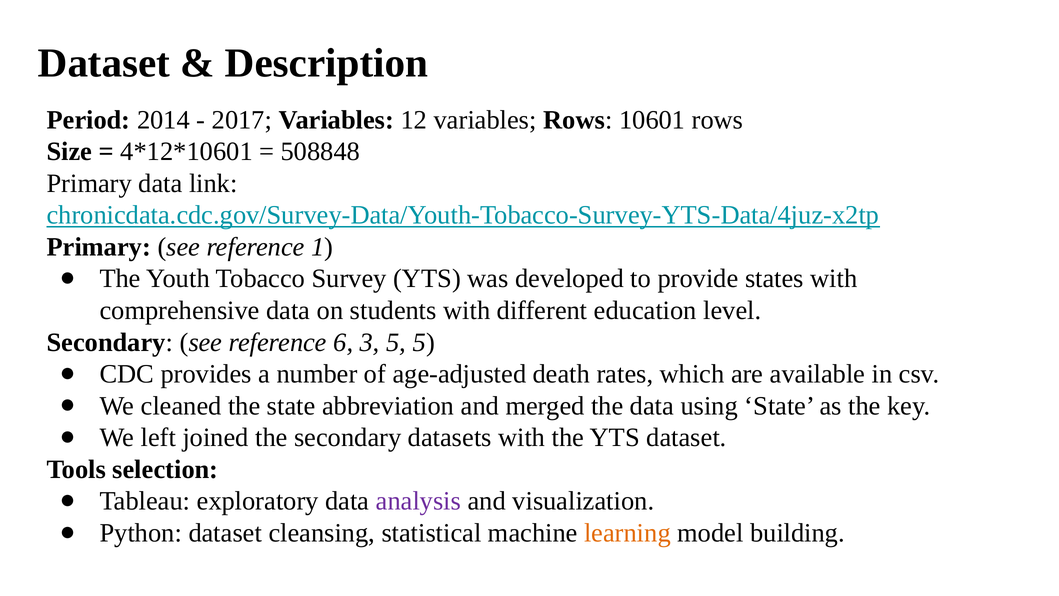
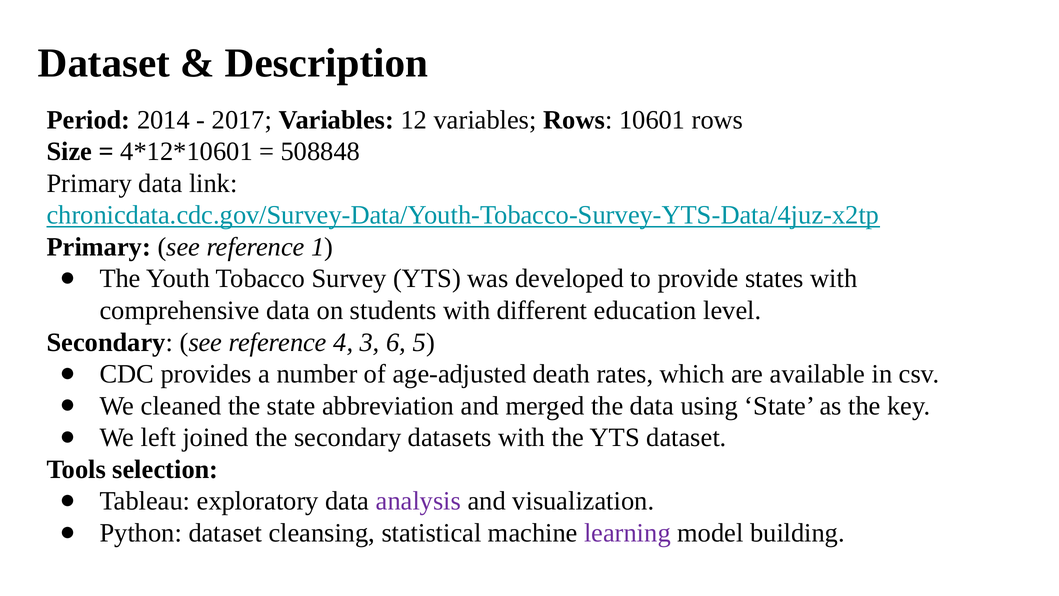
6: 6 -> 4 (343, 342)
3 5: 5 -> 6 (396, 342)
learning colour: orange -> purple (627, 533)
